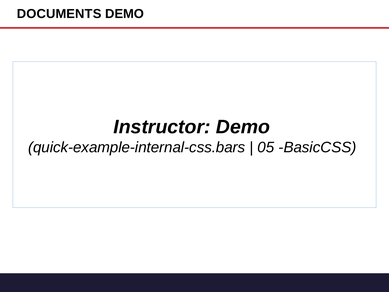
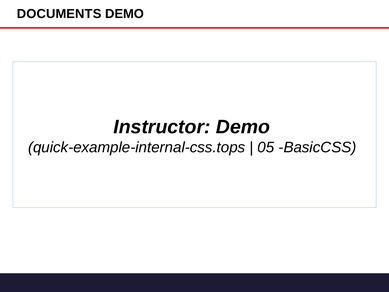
quick-example-internal-css.bars: quick-example-internal-css.bars -> quick-example-internal-css.tops (137, 147)
